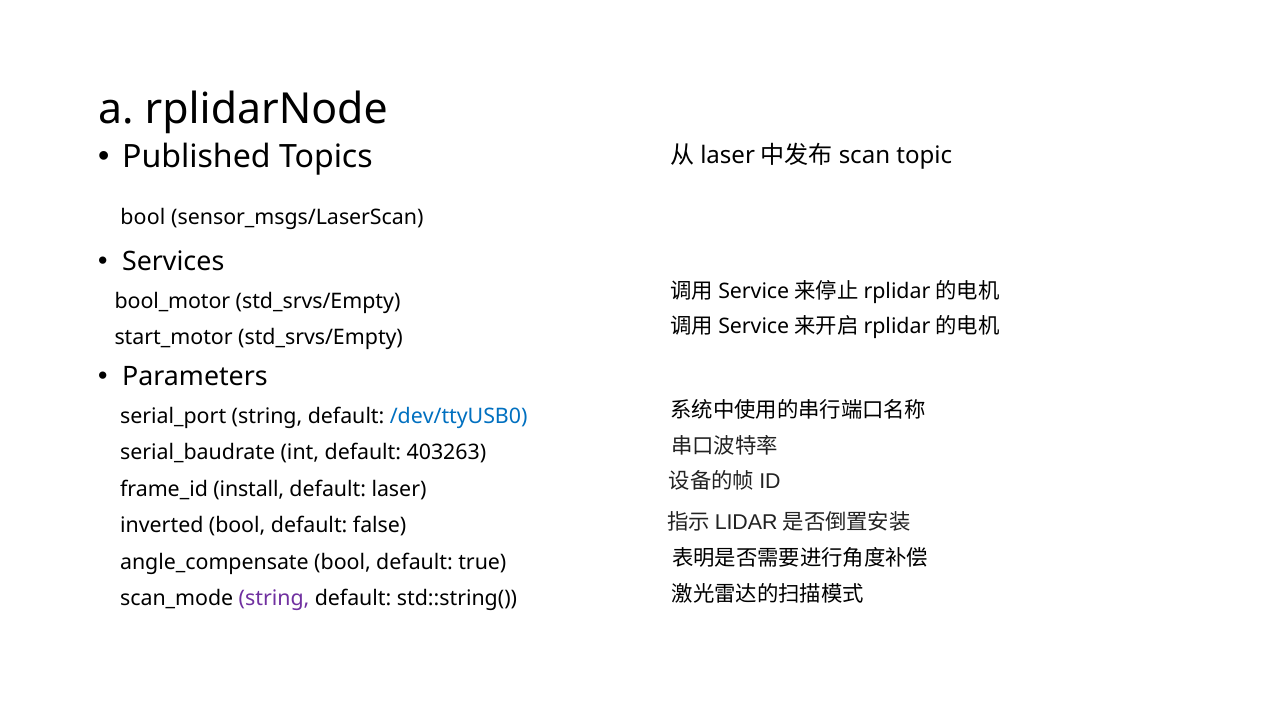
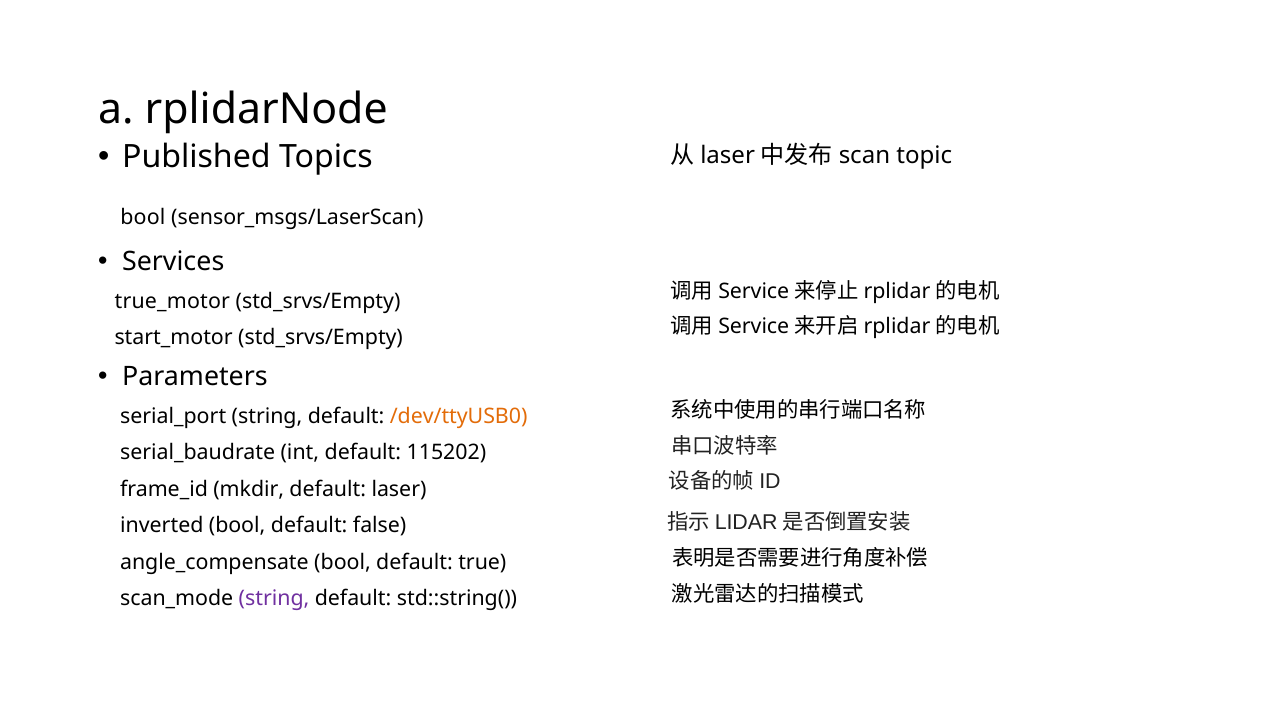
bool_motor: bool_motor -> true_motor (172, 301)
/dev/ttyUSB0 colour: blue -> orange (459, 416)
403263: 403263 -> 115202 (446, 453)
install: install -> mkdir (249, 489)
